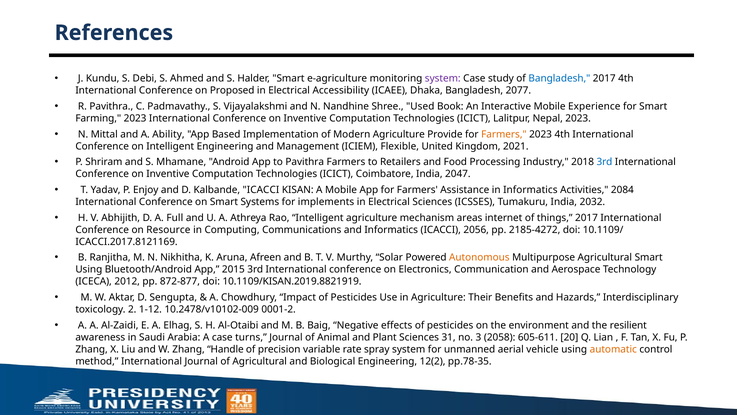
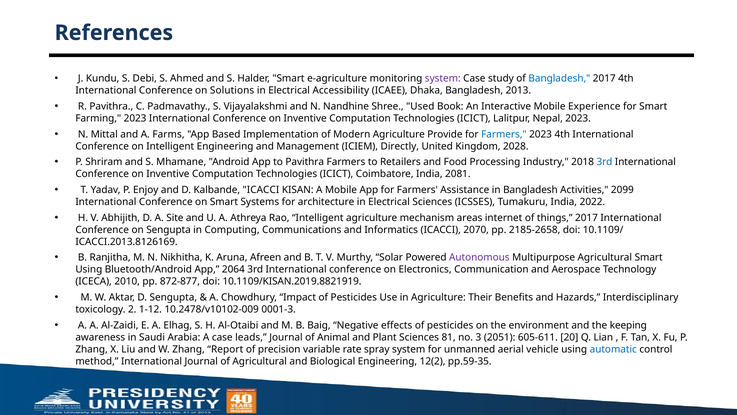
Proposed: Proposed -> Solutions (232, 91)
2077: 2077 -> 2013 (518, 91)
Ability: Ability -> Farms (168, 134)
Farmers colour: orange -> blue (504, 134)
Flexible: Flexible -> Directly (400, 146)
2021: 2021 -> 2028 (516, 146)
2047: 2047 -> 2081 (458, 174)
in Informatics: Informatics -> Bangladesh (530, 190)
2084: 2084 -> 2099 (622, 190)
implements: implements -> architecture (326, 202)
2032: 2032 -> 2022 (592, 202)
Full: Full -> Site (175, 218)
on Resource: Resource -> Sengupta (169, 230)
2056: 2056 -> 2070 (476, 230)
2185-4272: 2185-4272 -> 2185-2658 (535, 230)
ICACCI.2017.8121169: ICACCI.2017.8121169 -> ICACCI.2013.8126169 (127, 242)
Autonomous colour: orange -> purple (479, 257)
2015: 2015 -> 2064 (233, 269)
2012: 2012 -> 2010 (127, 281)
0001-2: 0001-2 -> 0001-3 (279, 309)
resilient: resilient -> keeping (628, 325)
turns: turns -> leads (251, 337)
31: 31 -> 81 (449, 337)
2058: 2058 -> 2051 (500, 337)
Handle: Handle -> Report (225, 349)
automatic colour: orange -> blue (613, 349)
pp.78-35: pp.78-35 -> pp.59-35 (470, 361)
